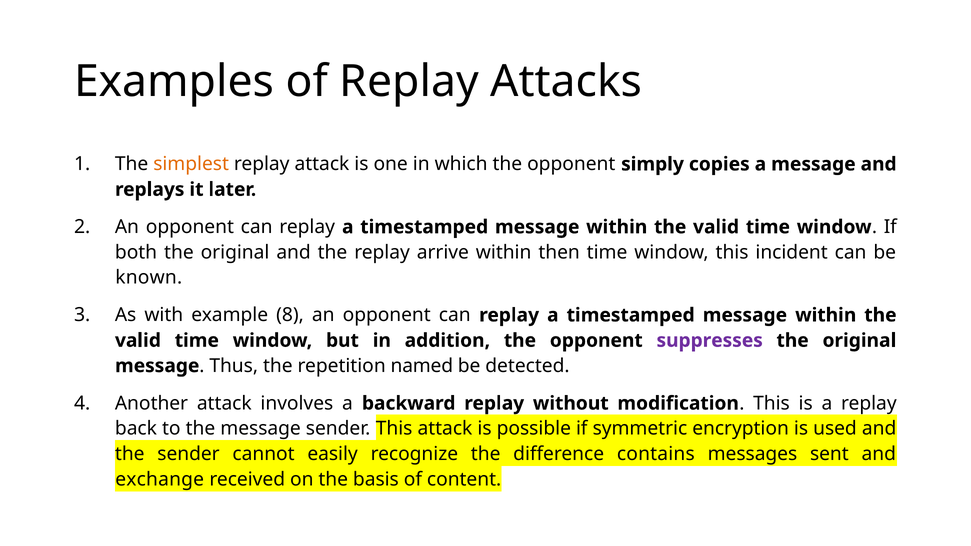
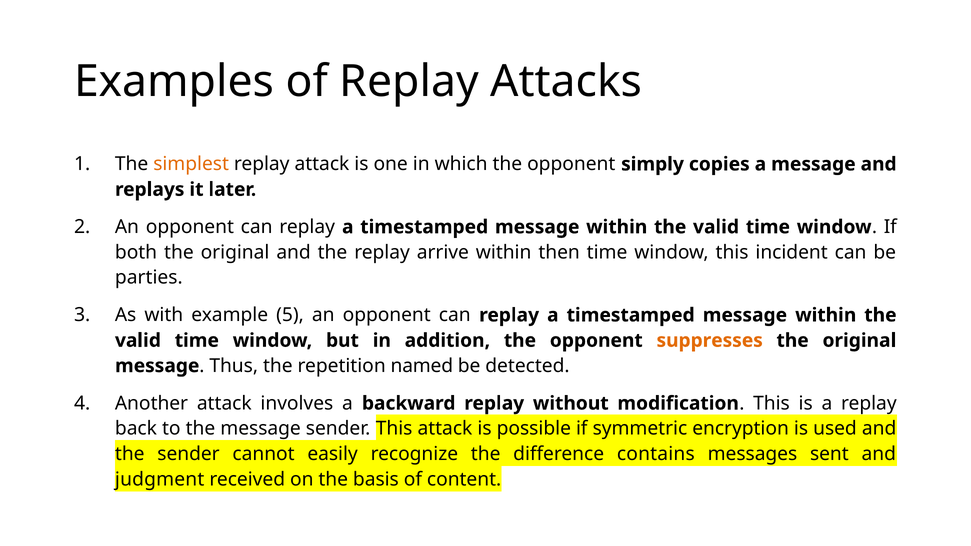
known: known -> parties (149, 278)
8: 8 -> 5 (290, 315)
suppresses colour: purple -> orange (710, 341)
exchange: exchange -> judgment (160, 479)
